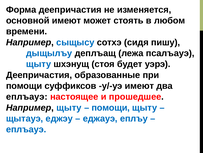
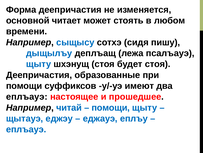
основной имеют: имеют -> читает (66, 20)
будет уэрэ: уэрэ -> стоя (158, 64)
Например щыту: щыту -> читай (69, 107)
